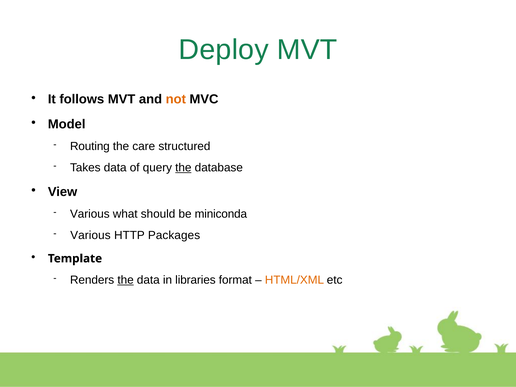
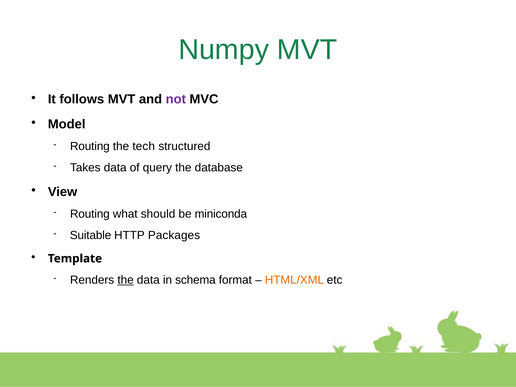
Deploy: Deploy -> Numpy (224, 50)
not colour: orange -> purple (176, 99)
care: care -> tech (144, 146)
the underline: present -> none (183, 168)
Various: Various -> Routing (90, 214)
Various: Various -> Suitable (91, 235)
libraries: libraries -> schema (195, 280)
